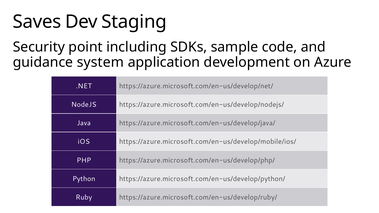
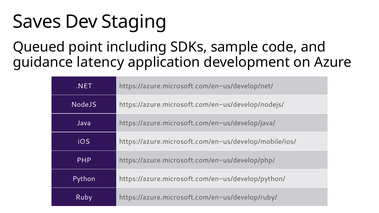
Security: Security -> Queued (39, 47)
system: system -> latency (100, 62)
